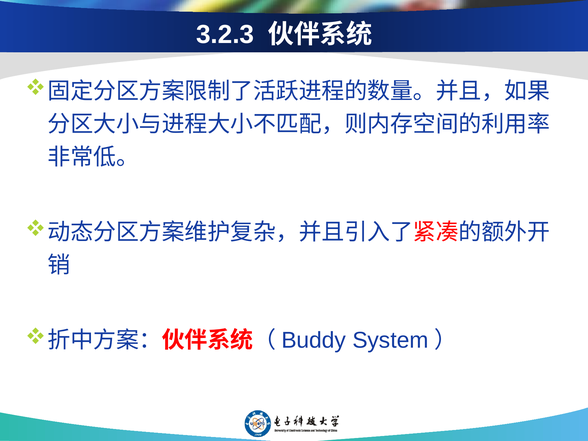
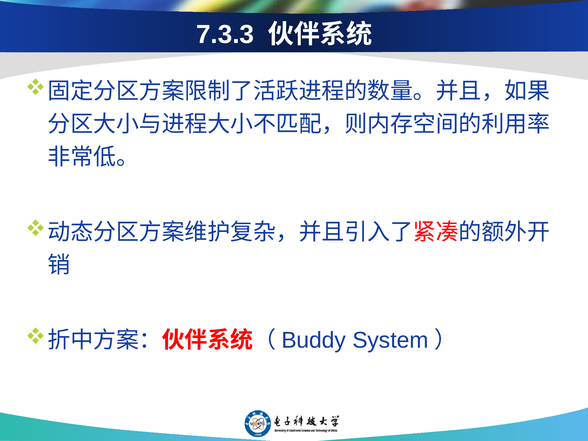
3.2.3: 3.2.3 -> 7.3.3 (225, 35)
